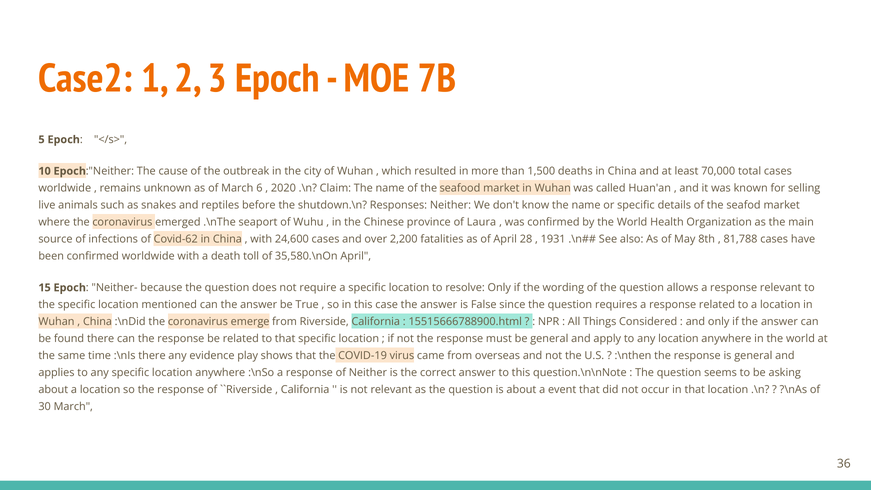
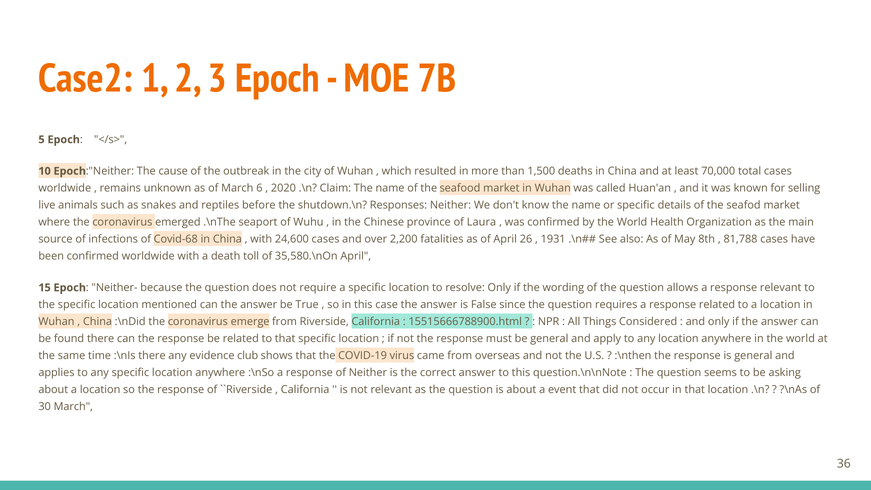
Covid-62: Covid-62 -> Covid-68 (176, 239)
28: 28 -> 26 (526, 239)
play: play -> club (248, 356)
